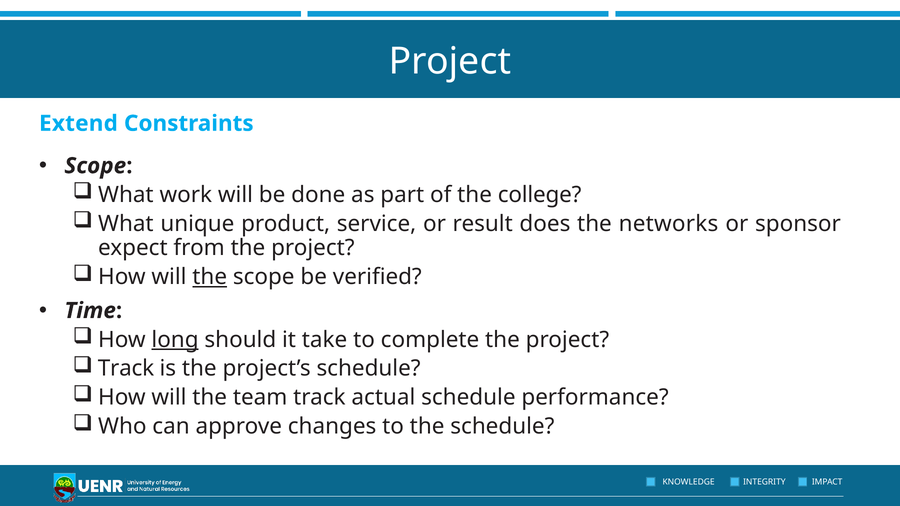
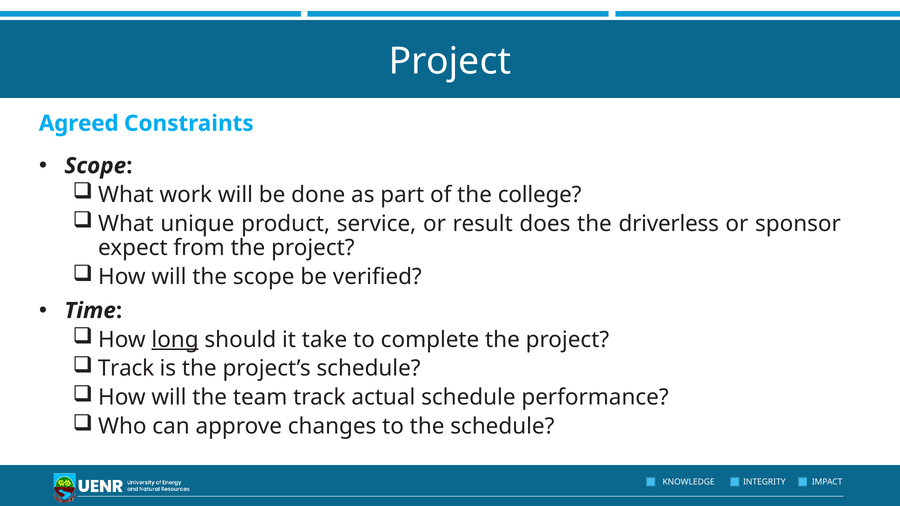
Extend: Extend -> Agreed (79, 124)
networks: networks -> driverless (669, 224)
the underline: present -> none (210, 277)
